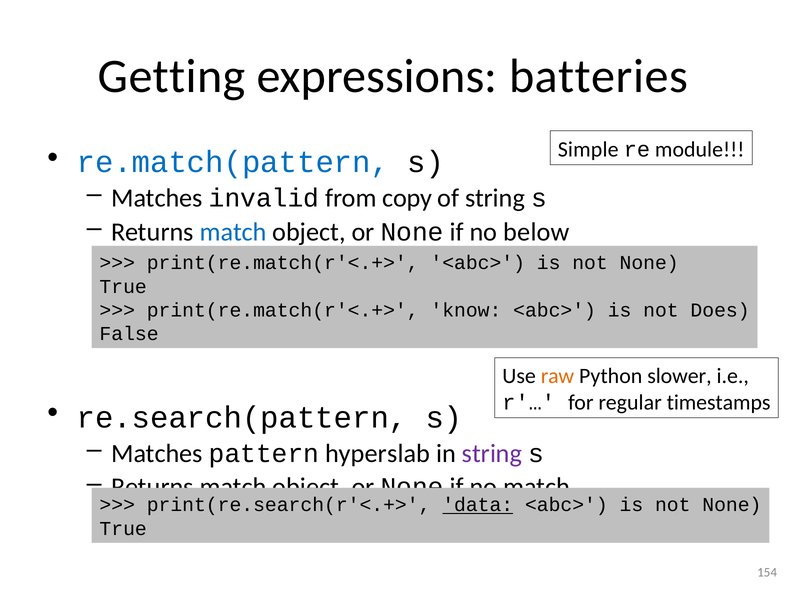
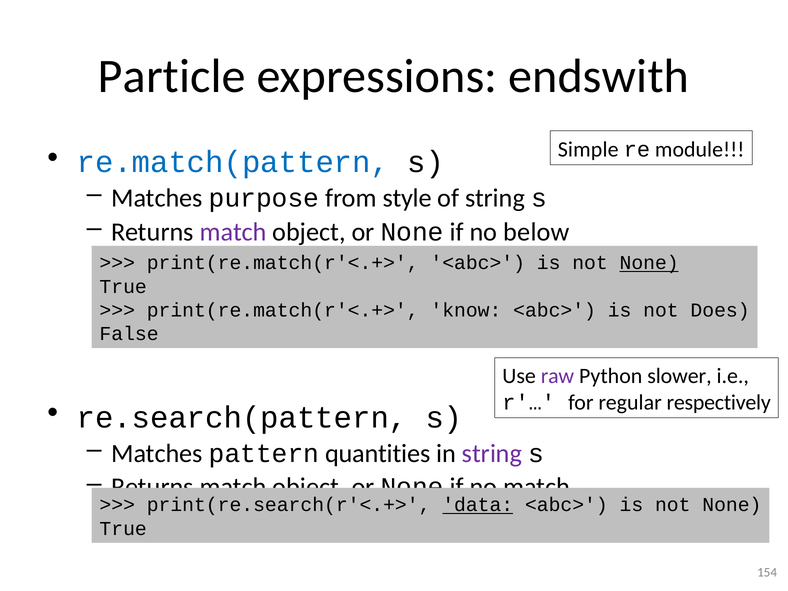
Getting: Getting -> Particle (172, 76)
batteries: batteries -> endswith (599, 76)
invalid: invalid -> purpose (264, 198)
copy: copy -> style (407, 198)
match colour: blue -> purple (233, 232)
None underline: none -> present (649, 263)
raw colour: orange -> purple (557, 376)
timestamps: timestamps -> respectively (719, 402)
hyperslab: hyperslab -> quantities (378, 453)
